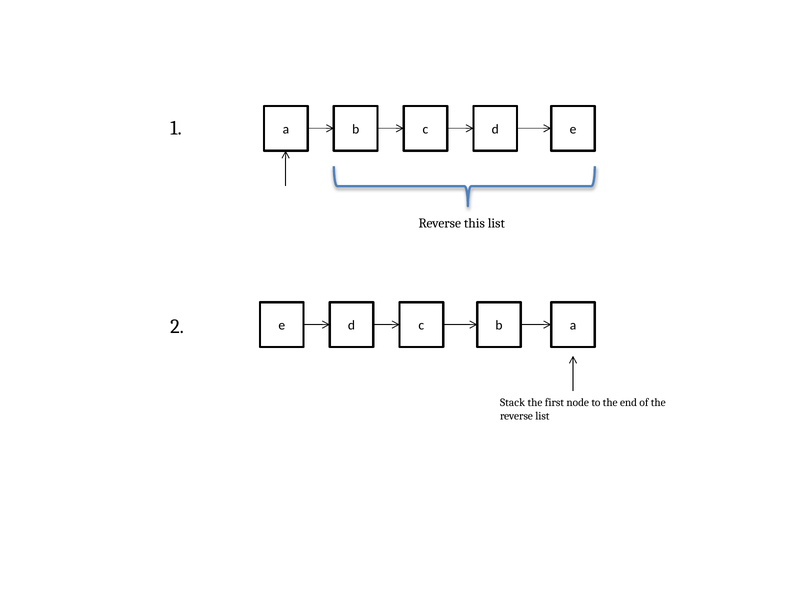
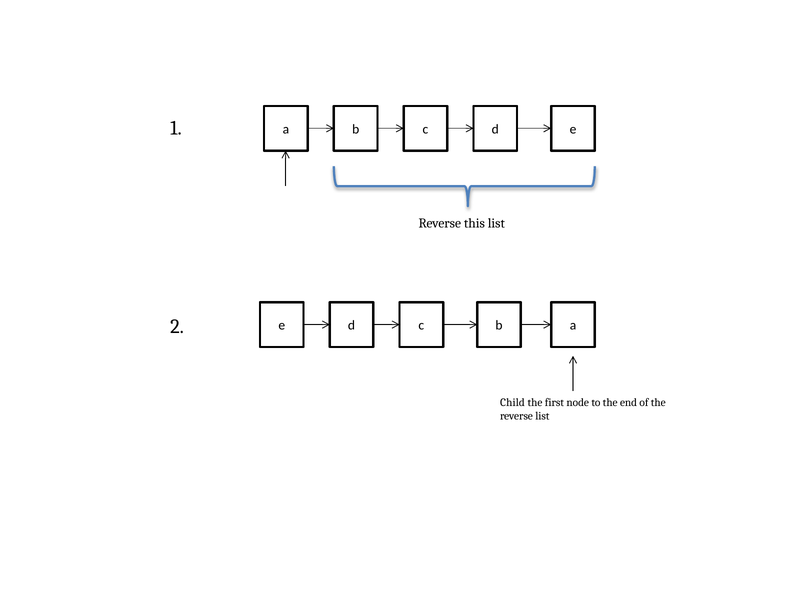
Stack: Stack -> Child (513, 402)
